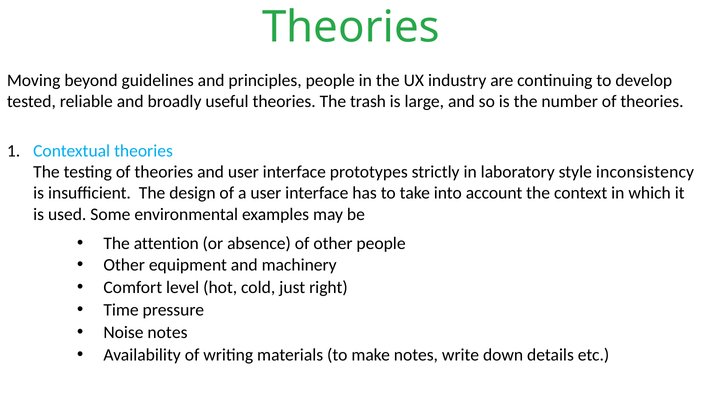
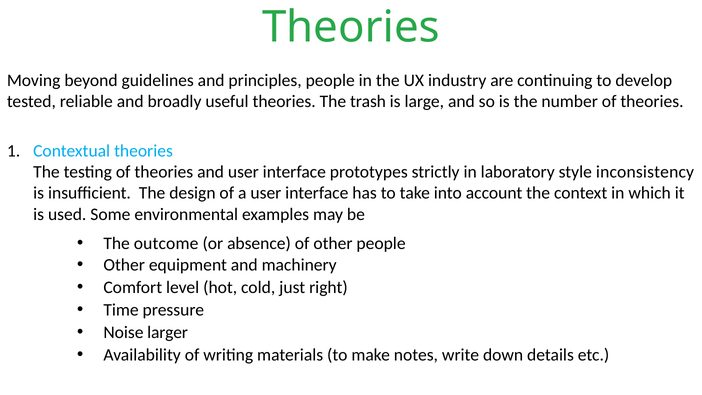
attention: attention -> outcome (166, 243)
Noise notes: notes -> larger (168, 332)
